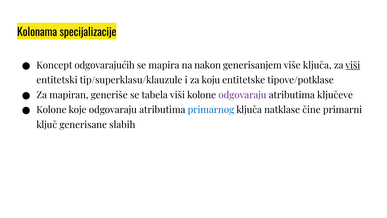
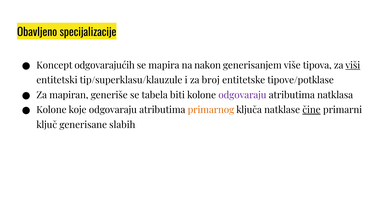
Kolonama: Kolonama -> Obavljeno (37, 32)
više ključa: ključa -> tipova (317, 65)
koju: koju -> broj (211, 80)
tabela viši: viši -> biti (177, 95)
ključeve: ključeve -> natklasa (335, 95)
primarnog colour: blue -> orange (211, 110)
čine underline: none -> present (312, 110)
